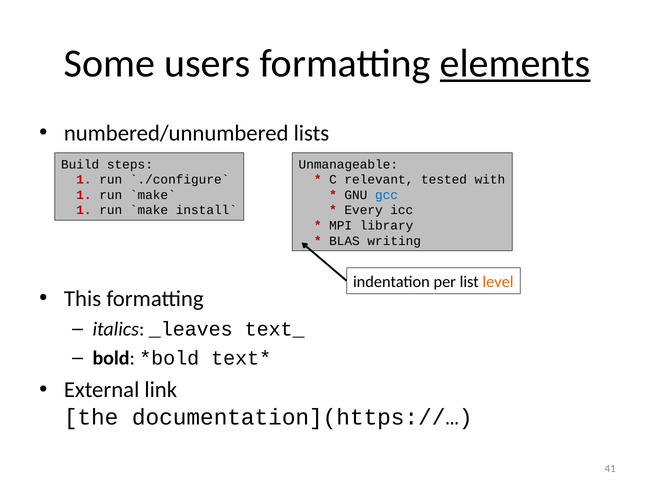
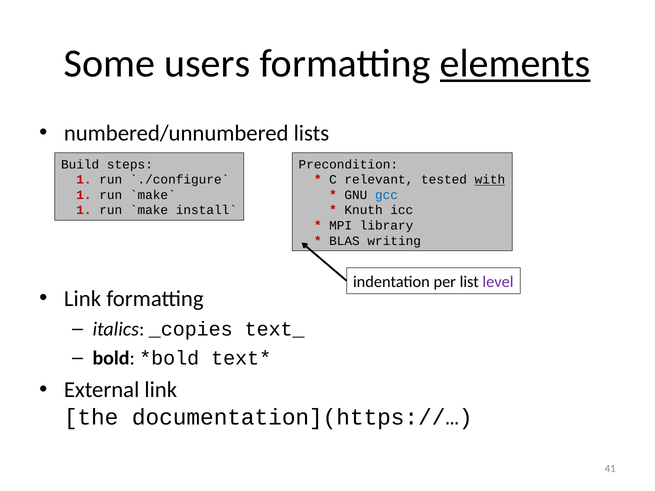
Unmanageable: Unmanageable -> Precondition (348, 165)
with underline: none -> present (490, 180)
Every: Every -> Knuth (364, 210)
level colour: orange -> purple (498, 282)
This: This -> Link (83, 299)
_leaves: _leaves -> _copies (191, 329)
